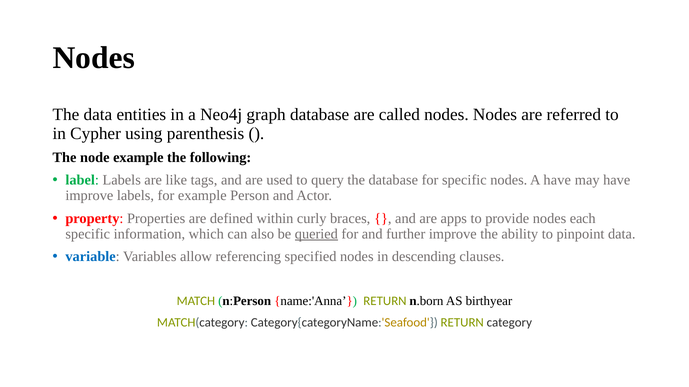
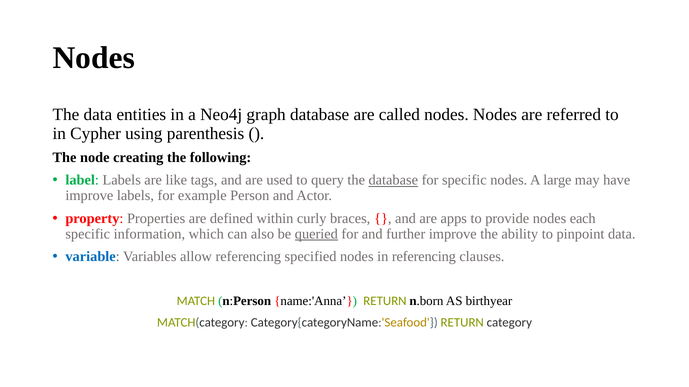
node example: example -> creating (138, 158)
database underline: none -> present (393, 181)
A have: have -> large (557, 181)
in descending: descending -> referencing (424, 257)
